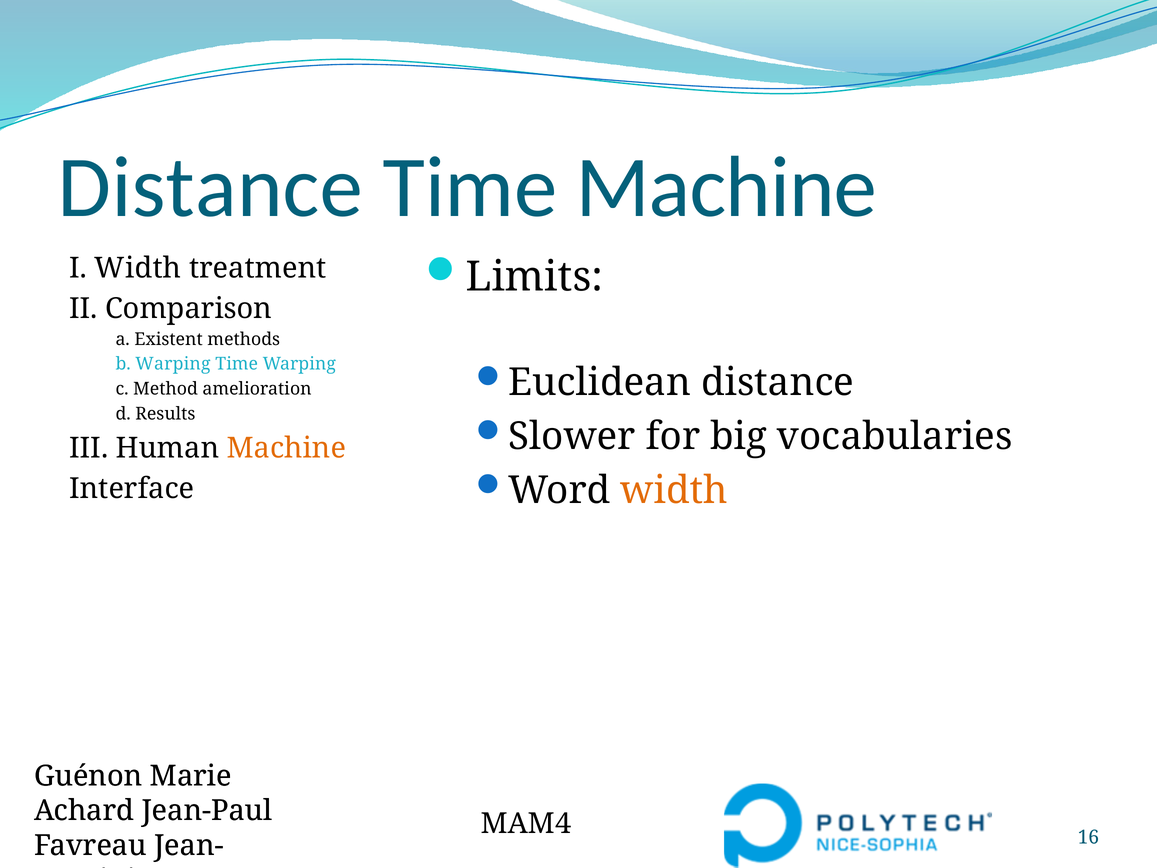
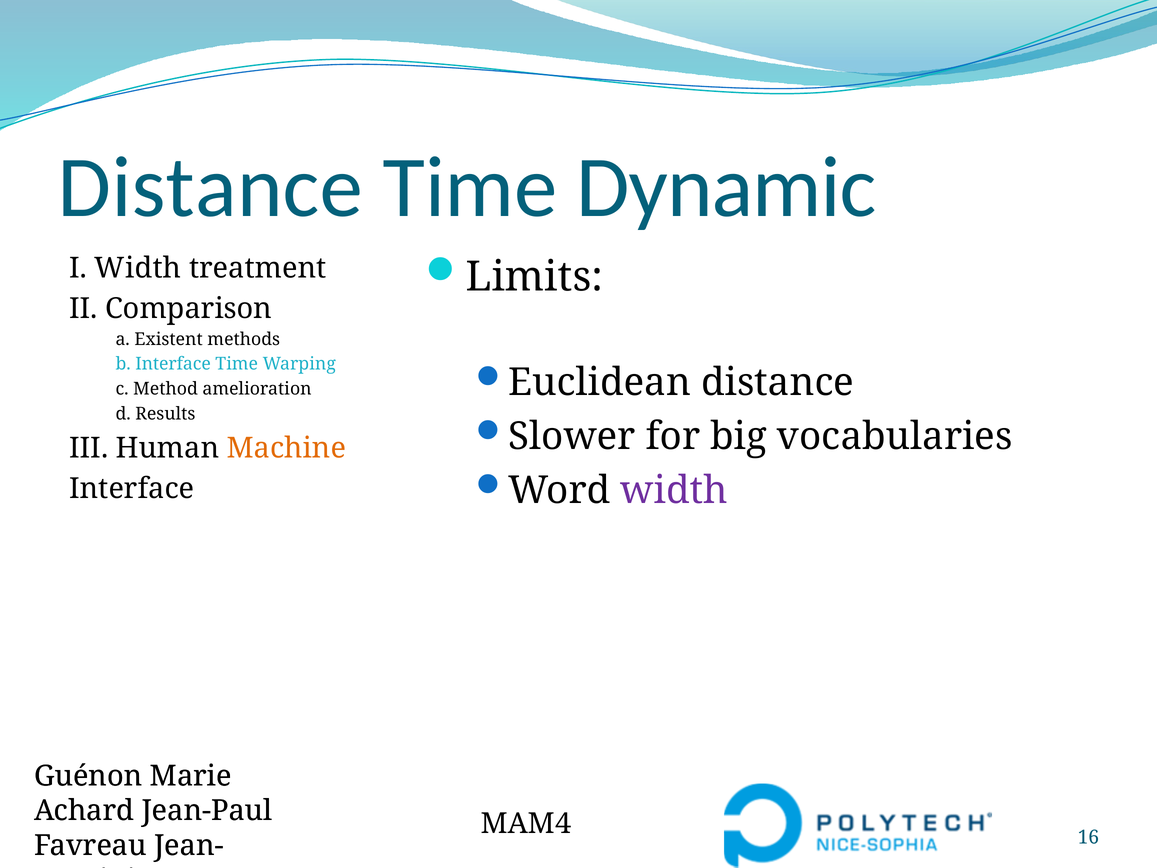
Time Machine: Machine -> Dynamic (726, 188)
b Warping: Warping -> Interface (173, 364)
width colour: orange -> purple (674, 490)
